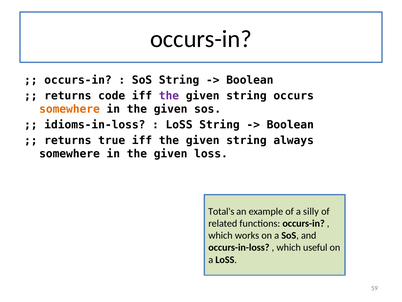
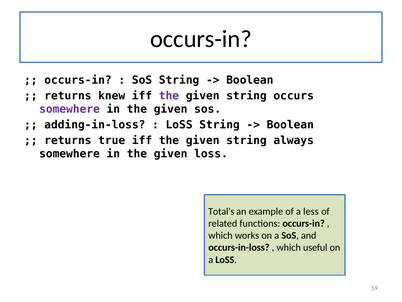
code: code -> knew (112, 96)
somewhere colour: orange -> purple (70, 109)
idioms-in-loss: idioms-in-loss -> adding-in-loss (95, 125)
silly: silly -> less (311, 211)
